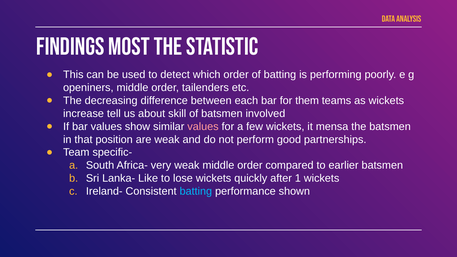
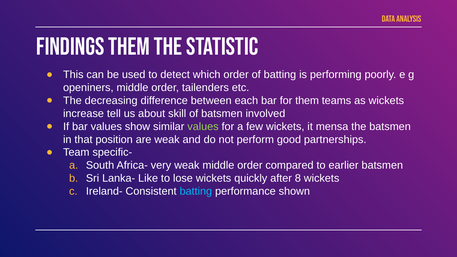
Findings most: most -> them (129, 47)
values colour: pink -> light green (203, 127)
1: 1 -> 8 (298, 178)
